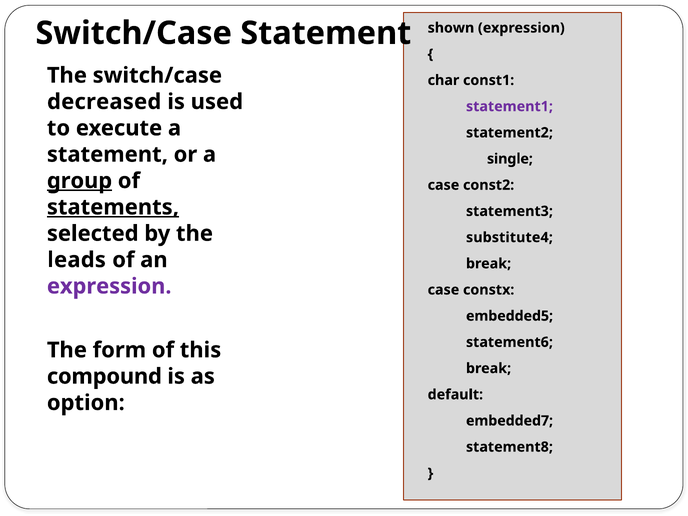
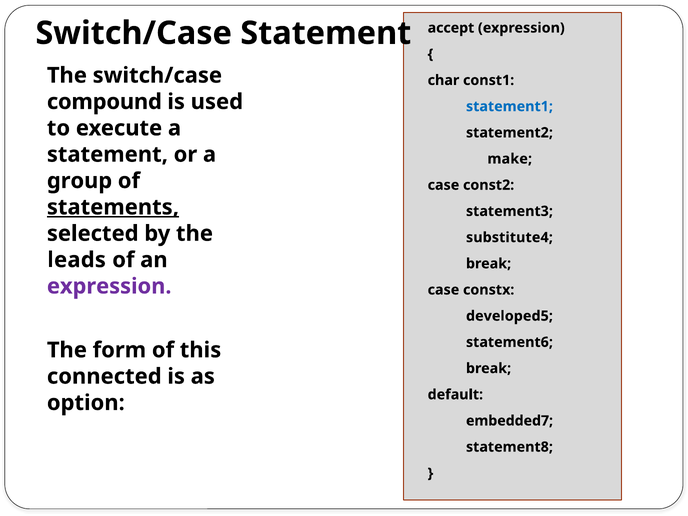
shown: shown -> accept (451, 28)
decreased: decreased -> compound (104, 102)
statement1 colour: purple -> blue (509, 106)
single: single -> make (510, 159)
group underline: present -> none (80, 181)
embedded5: embedded5 -> developed5 (509, 316)
compound: compound -> connected (104, 376)
